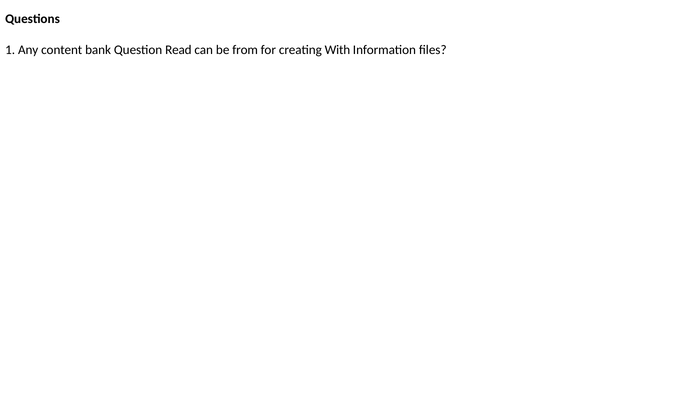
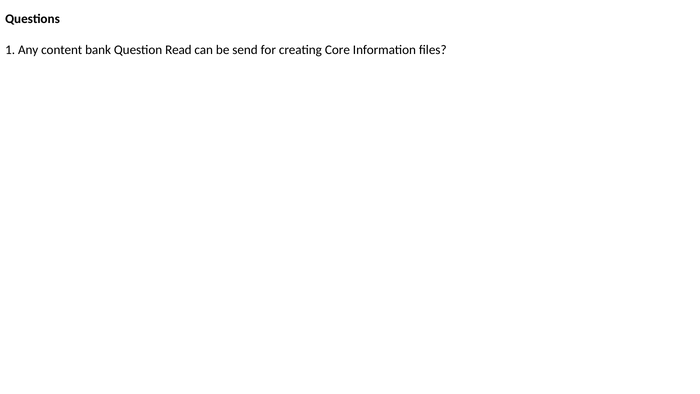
from: from -> send (245, 50)
With: With -> Core (337, 50)
